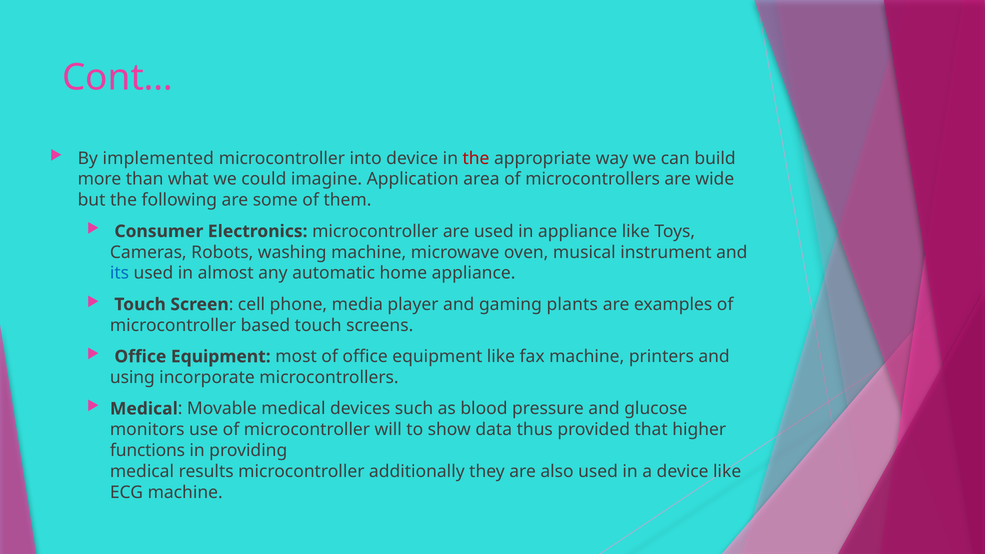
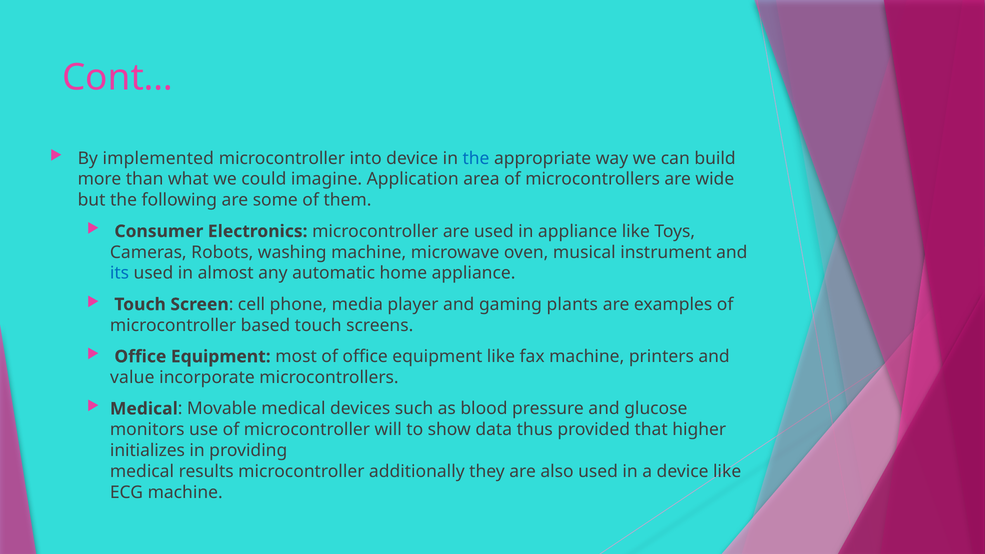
the colour: red -> blue (476, 158)
using: using -> value (132, 378)
functions: functions -> initializes (147, 451)
